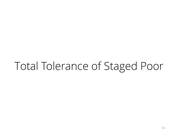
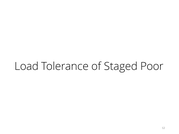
Total: Total -> Load (27, 66)
